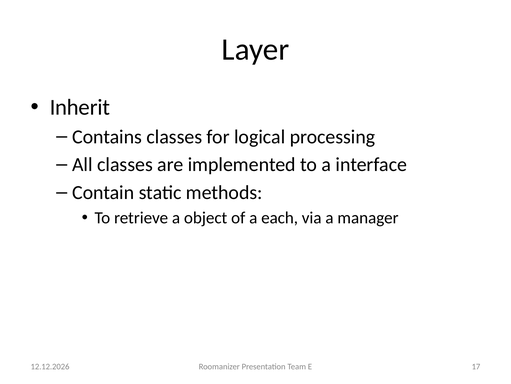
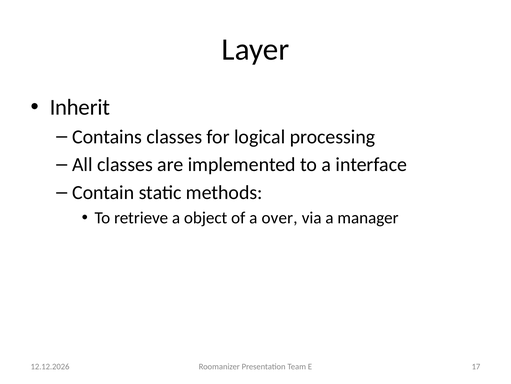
each: each -> over (280, 218)
